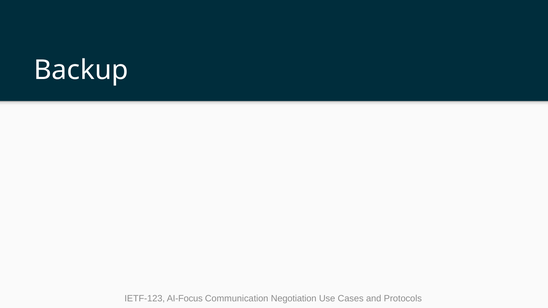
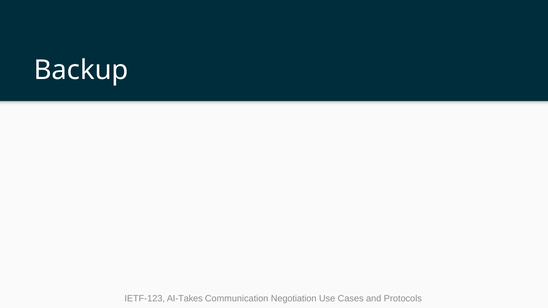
AI-Focus: AI-Focus -> AI-Takes (185, 299)
